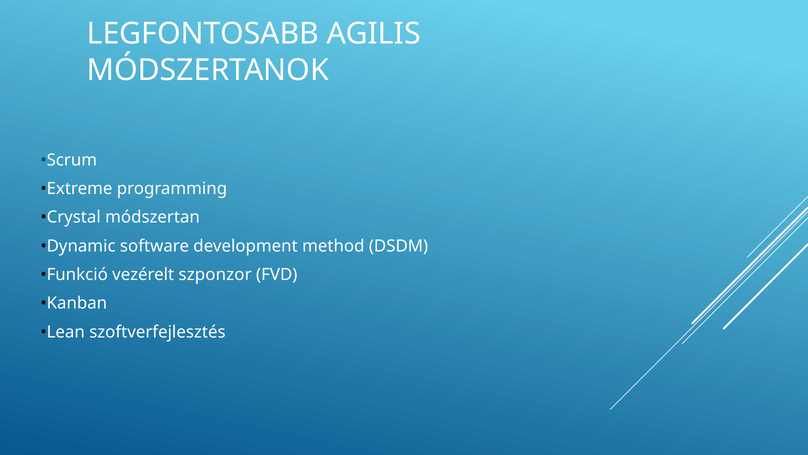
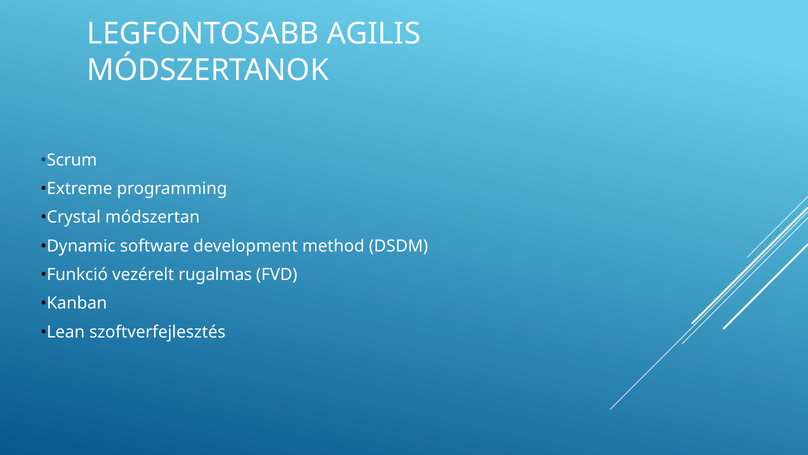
szponzor: szponzor -> rugalmas (215, 274)
